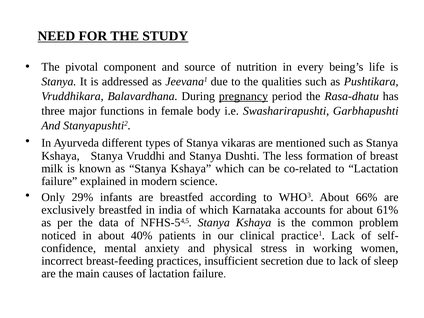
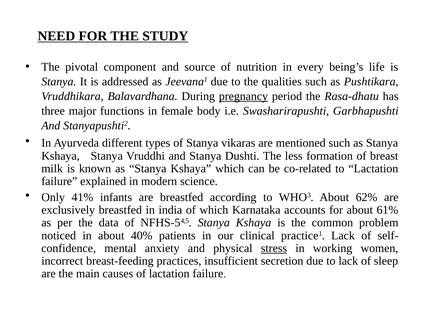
29%: 29% -> 41% (82, 197)
66%: 66% -> 62% (367, 197)
stress underline: none -> present (274, 248)
